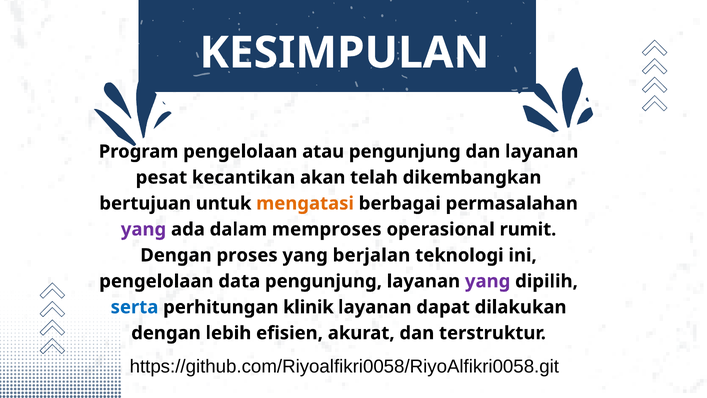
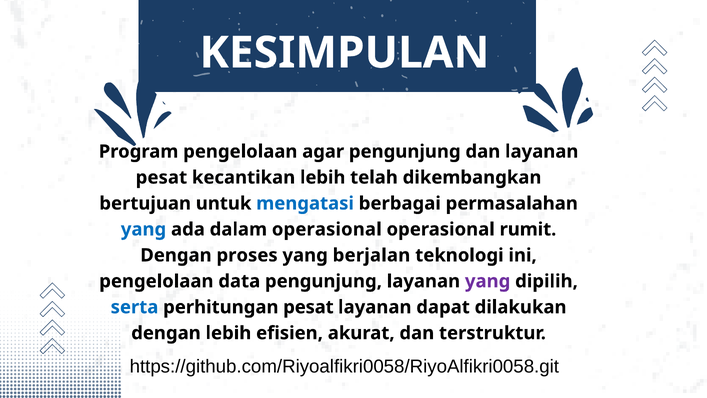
atau: atau -> agar (323, 151)
kecantikan akan: akan -> lebih (323, 177)
mengatasi colour: orange -> blue (305, 203)
yang colour: purple -> blue (144, 229)
dalam memproses: memproses -> operasional (327, 229)
perhitungan klinik: klinik -> pesat (308, 307)
